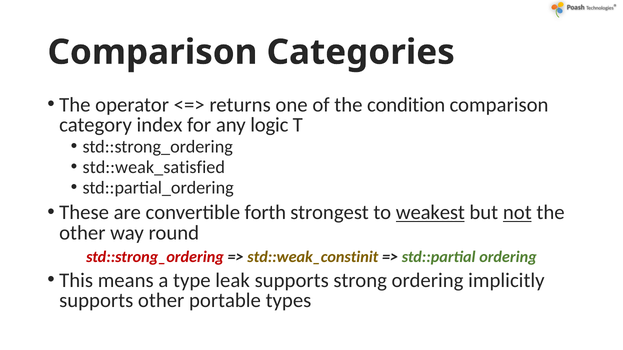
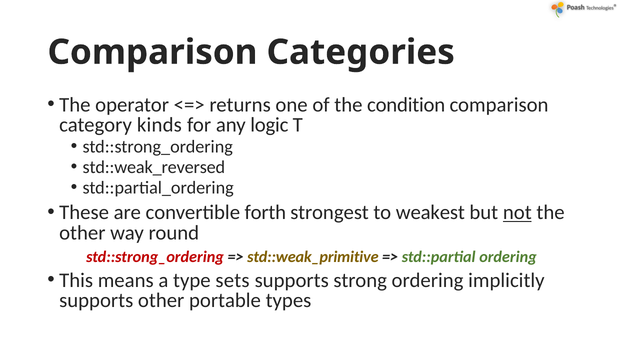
index: index -> kinds (159, 125)
std::weak_satisfied: std::weak_satisfied -> std::weak_reversed (154, 168)
weakest underline: present -> none (430, 213)
std::weak_constinit: std::weak_constinit -> std::weak_primitive (313, 257)
leak: leak -> sets (233, 281)
